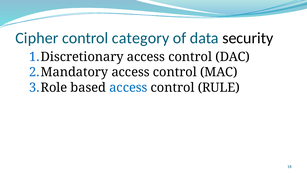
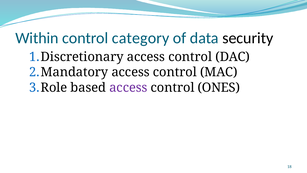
Cipher: Cipher -> Within (37, 38)
access colour: blue -> purple (128, 88)
RULE: RULE -> ONES (219, 88)
